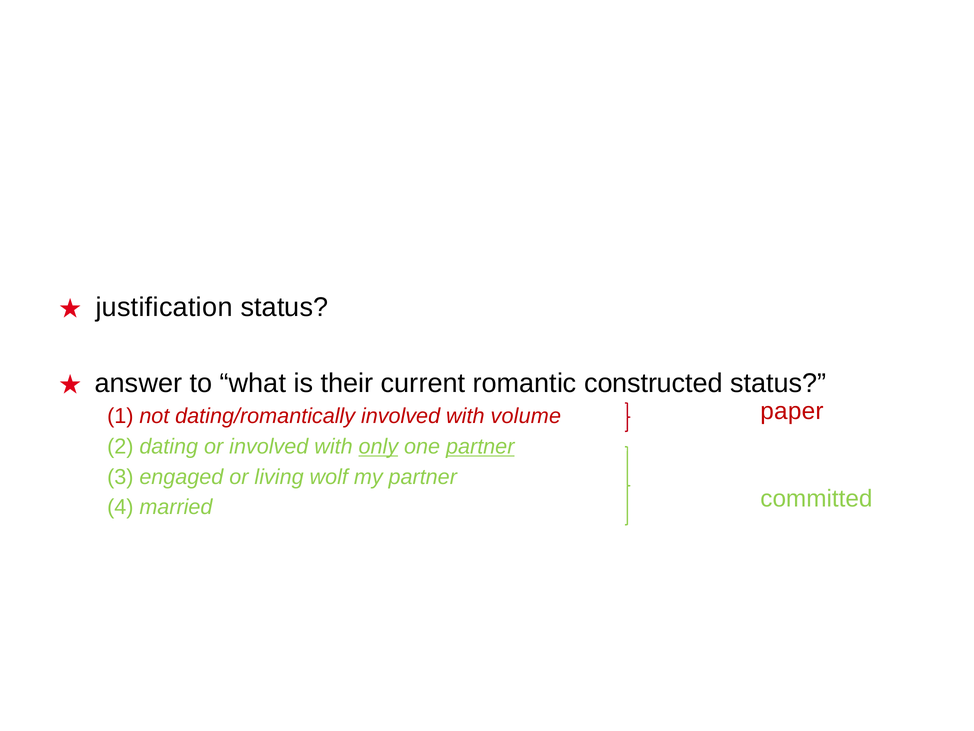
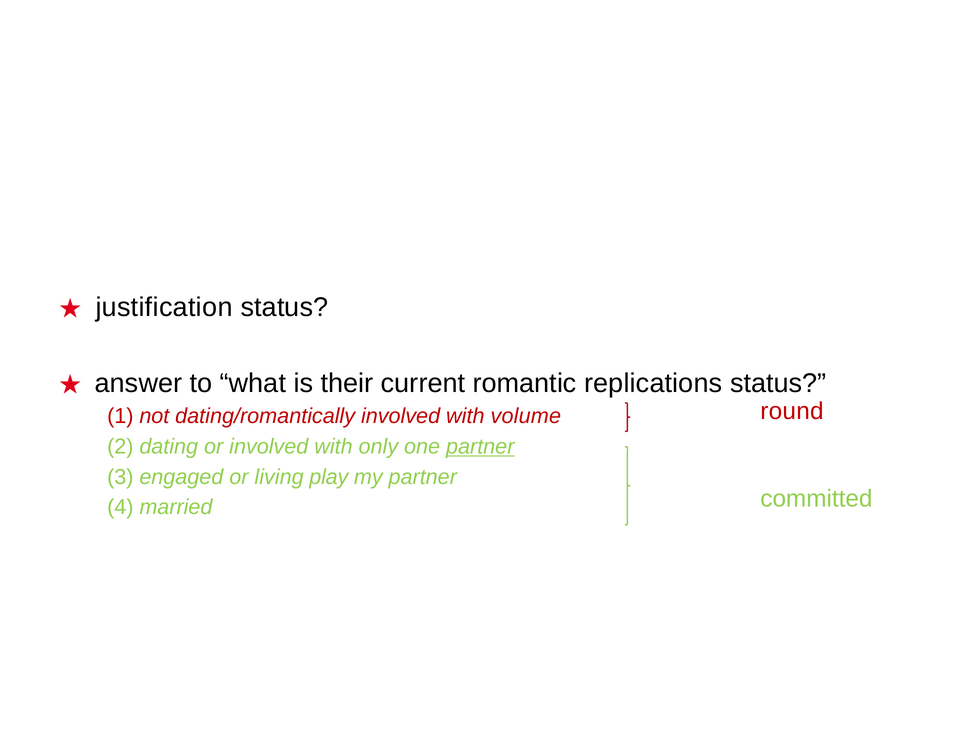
constructed: constructed -> replications (653, 383)
paper: paper -> round (792, 411)
only underline: present -> none (378, 446)
wolf: wolf -> play (329, 477)
